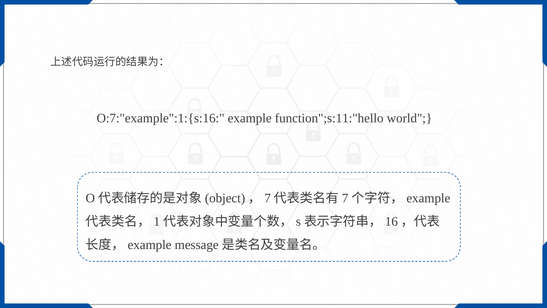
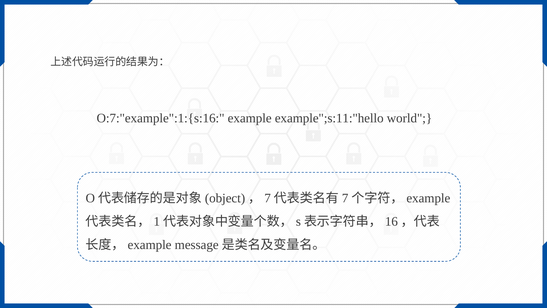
function";s:11:"hello: function";s:11:"hello -> example";s:11:"hello (329, 118)
